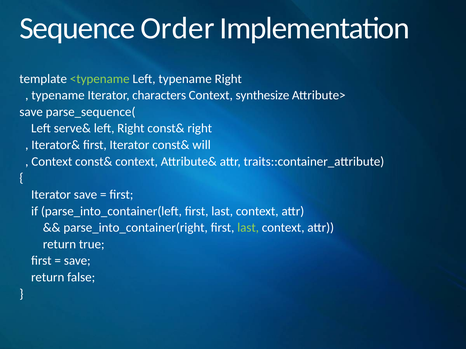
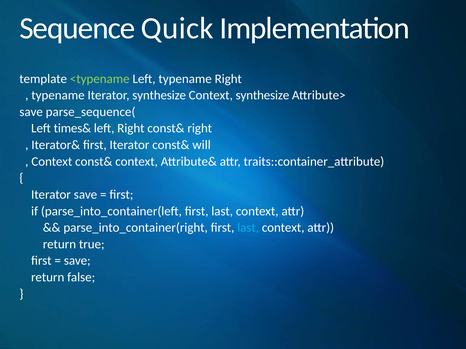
Order: Order -> Quick (177, 28)
Iterator characters: characters -> synthesize (159, 95)
serve&: serve& -> times& (72, 129)
last colour: light green -> light blue (248, 228)
